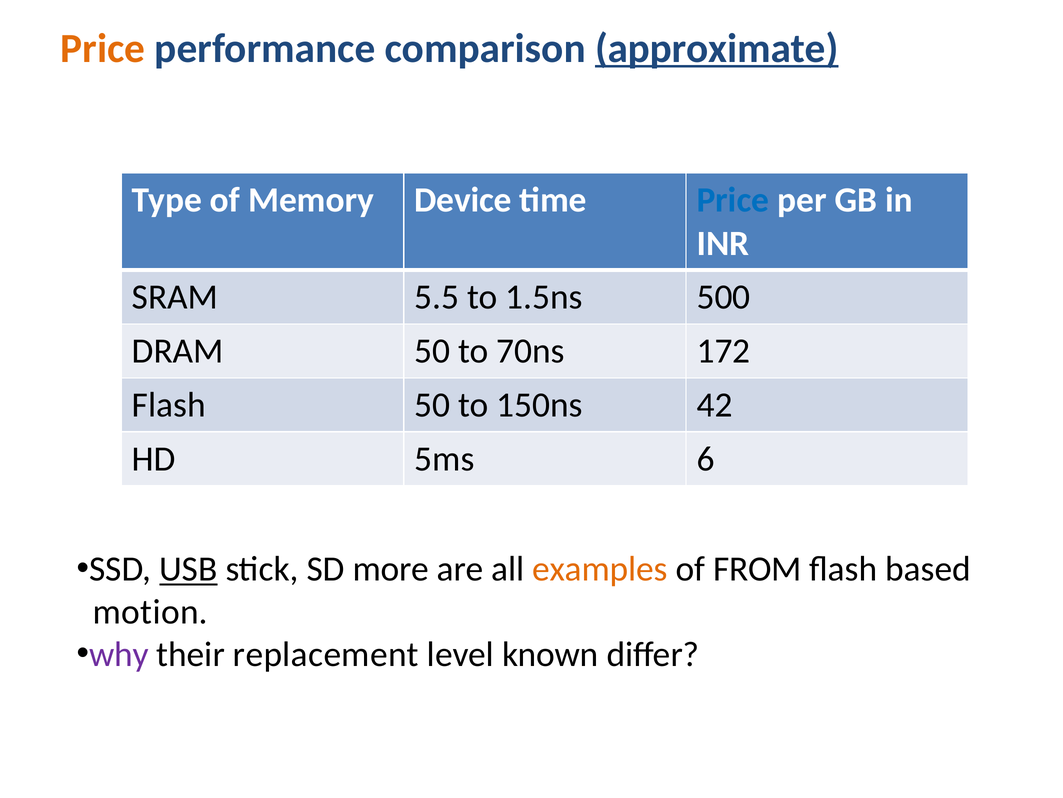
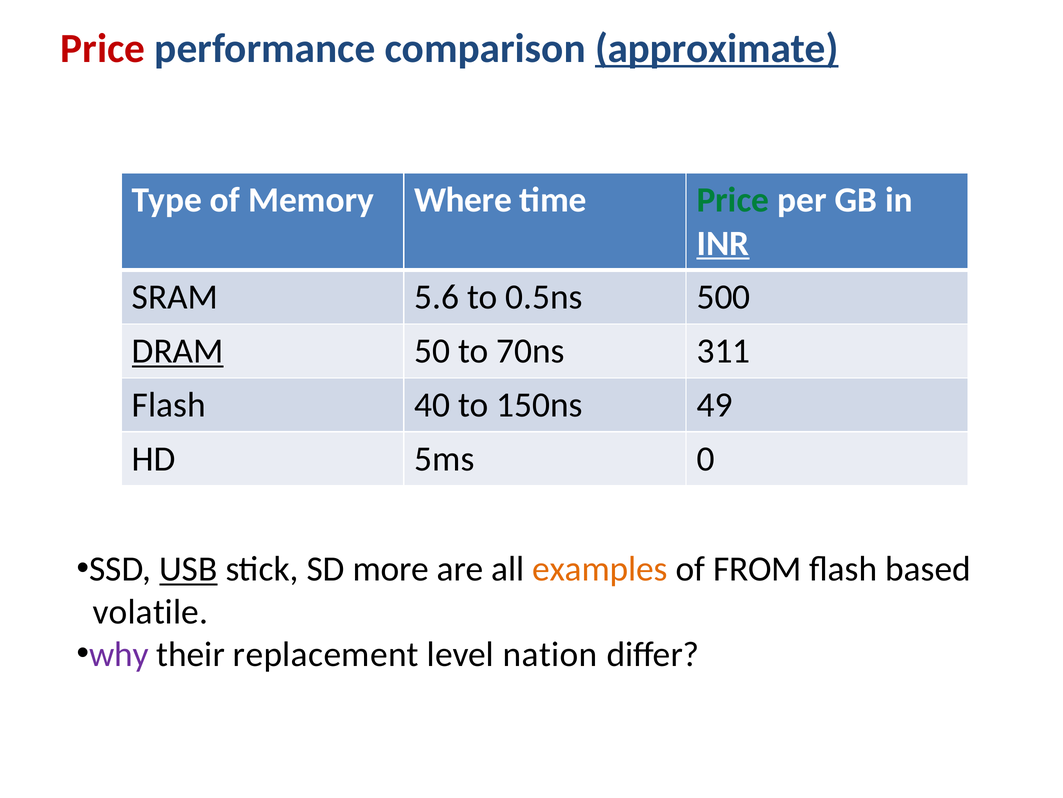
Price colour: orange -> red (103, 49)
Device: Device -> Where (463, 200)
Price colour: blue -> green (733, 200)
INR underline: none -> present (723, 243)
5.5: 5.5 -> 5.6 (437, 297)
1.5ns: 1.5ns -> 0.5ns (544, 297)
DRAM underline: none -> present (178, 351)
172: 172 -> 311 (723, 351)
Flash 50: 50 -> 40 (432, 405)
42: 42 -> 49 (715, 405)
6: 6 -> 0 (706, 459)
motion: motion -> volatile (150, 611)
known: known -> nation (550, 654)
